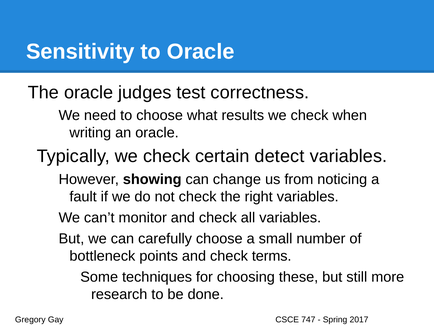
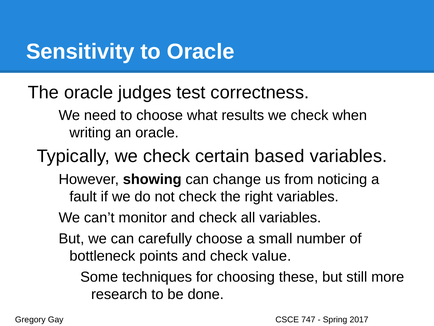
detect: detect -> based (279, 156)
terms: terms -> value (272, 256)
